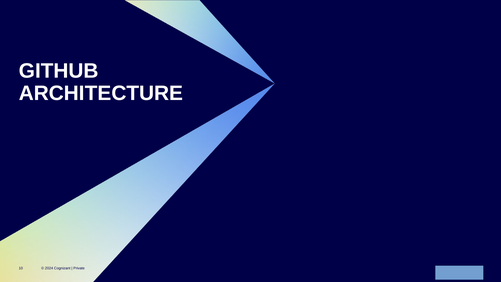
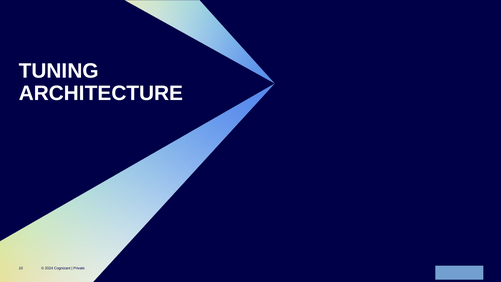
GITHUB: GITHUB -> TUNING (59, 71)
